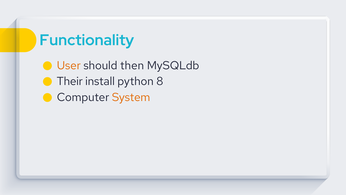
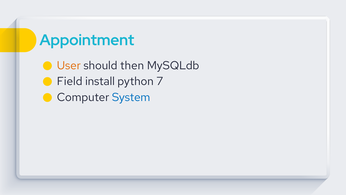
Functionality: Functionality -> Appointment (87, 40)
Their: Their -> Field (70, 81)
8: 8 -> 7 (160, 81)
System colour: orange -> blue (131, 97)
